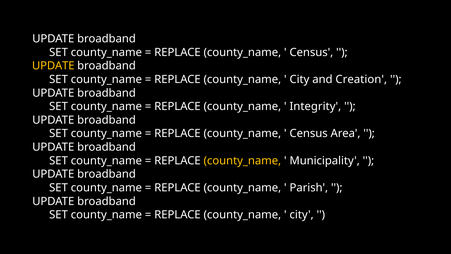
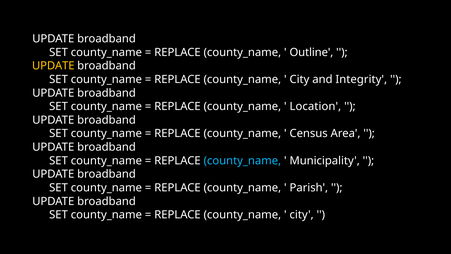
Census: Census -> Outline (311, 52)
Creation: Creation -> Integrity (361, 79)
Integrity: Integrity -> Location (315, 106)
county_name colour: yellow -> light blue (242, 160)
